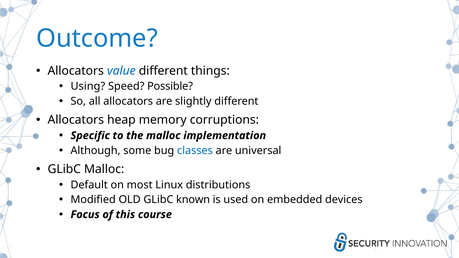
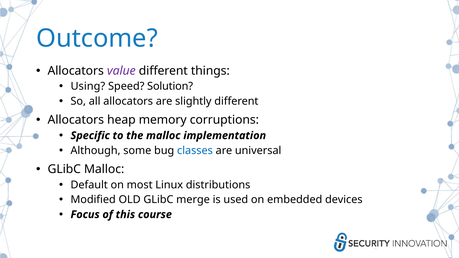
value colour: blue -> purple (121, 71)
Possible: Possible -> Solution (170, 86)
known: known -> merge (193, 200)
